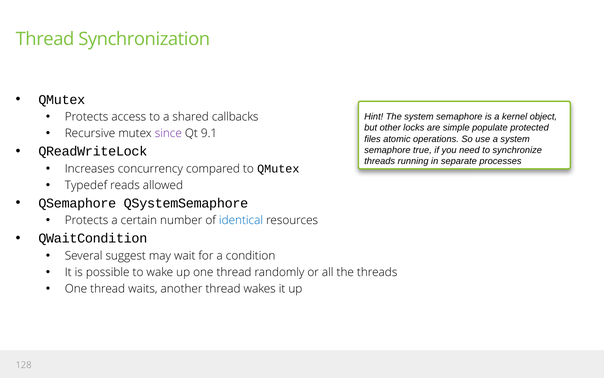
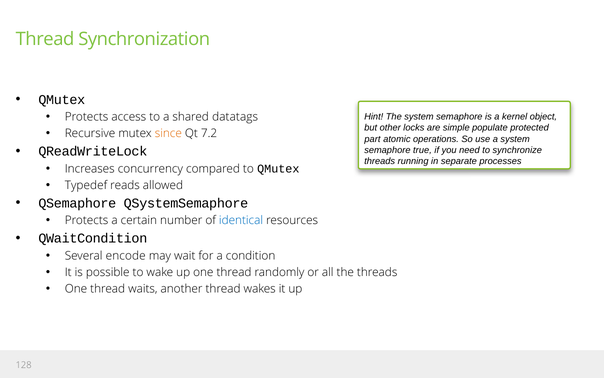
callbacks: callbacks -> datatags (235, 117)
since colour: purple -> orange (168, 133)
9.1: 9.1 -> 7.2 (209, 133)
files: files -> part (372, 139)
suggest: suggest -> encode (126, 256)
